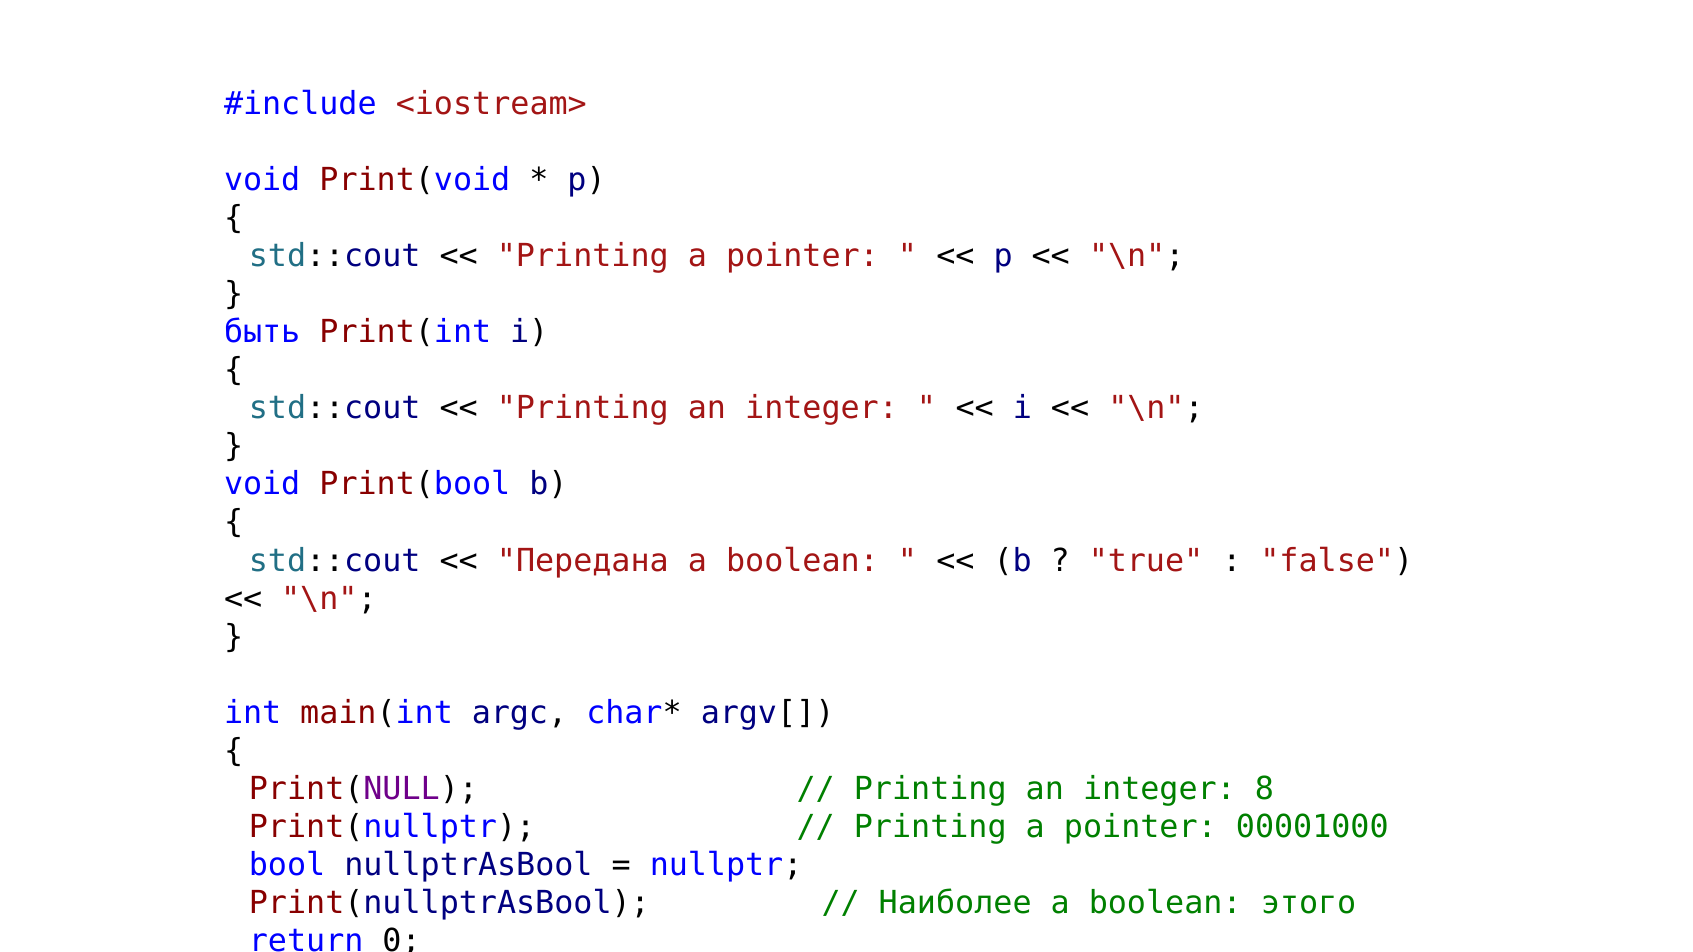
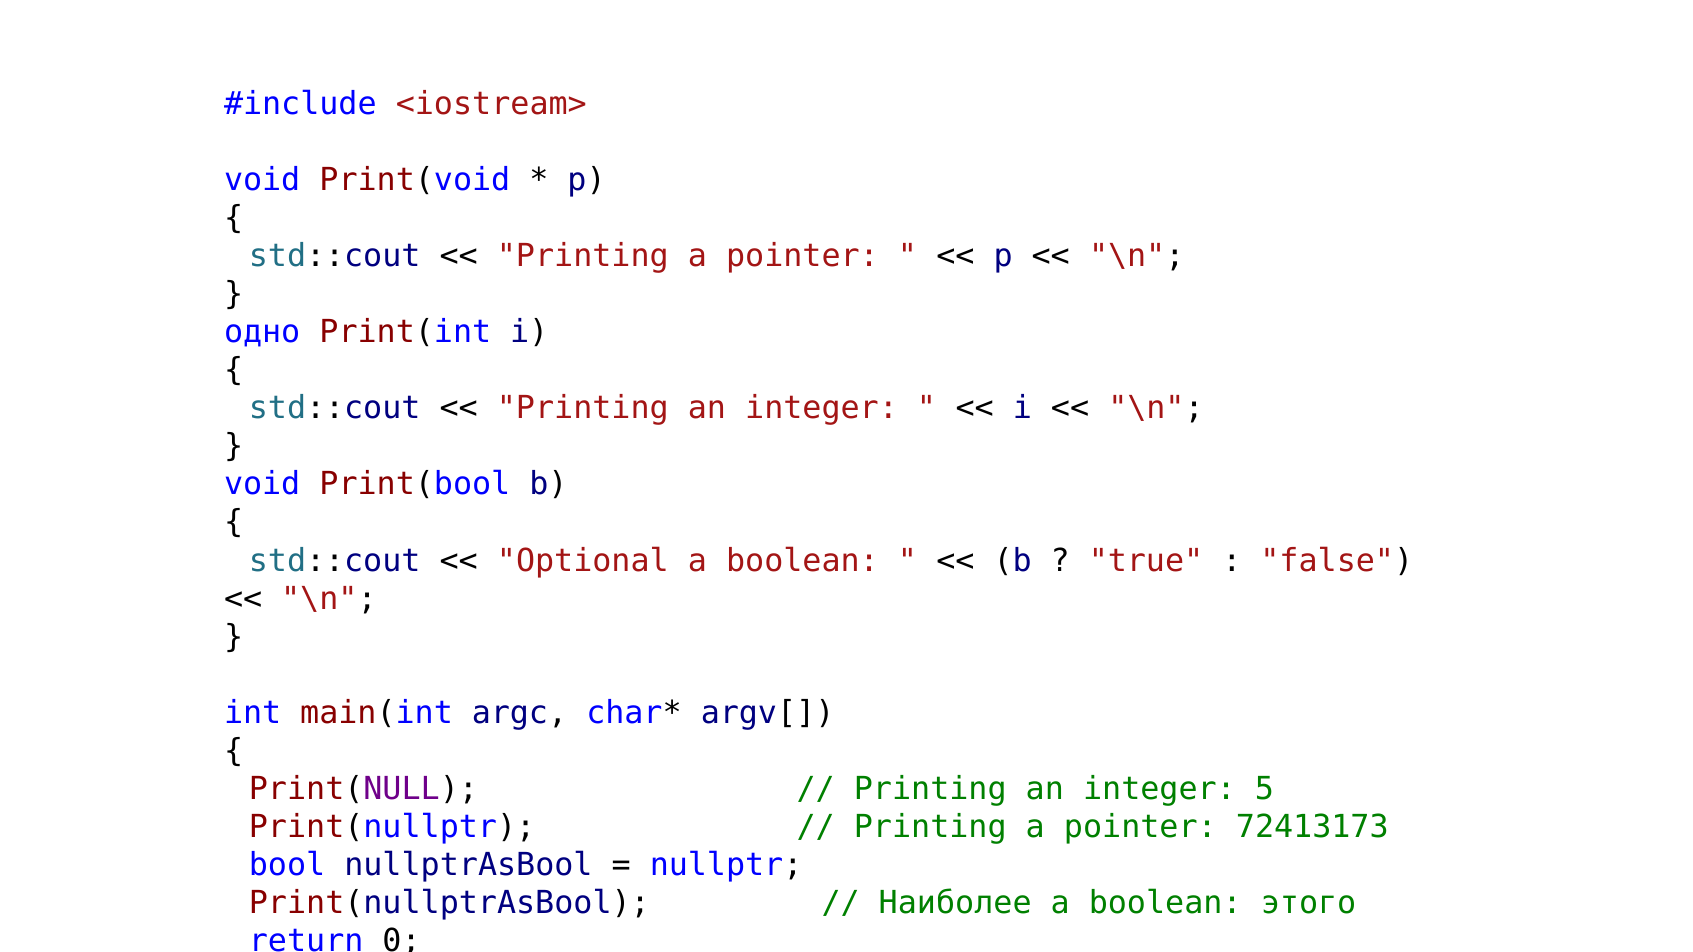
быть: быть -> одно (262, 332)
Передана: Передана -> Optional (583, 561)
8: 8 -> 5 (1265, 789)
00001000: 00001000 -> 72413173 (1312, 827)
